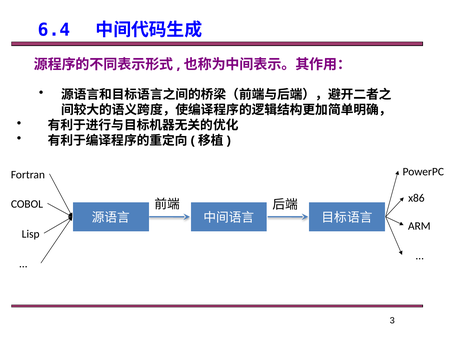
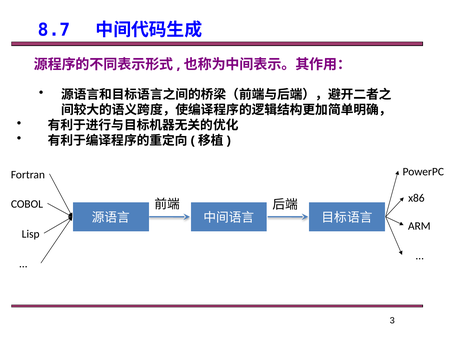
6.4: 6.4 -> 8.7 (54, 30)
